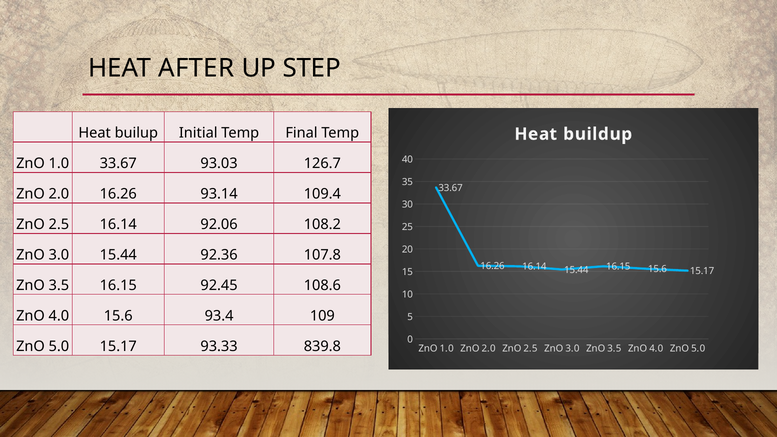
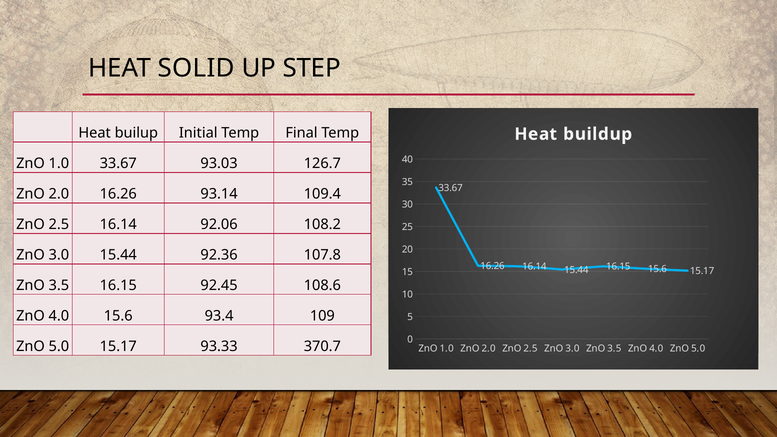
AFTER: AFTER -> SOLID (196, 68)
839.8: 839.8 -> 370.7 (322, 346)
